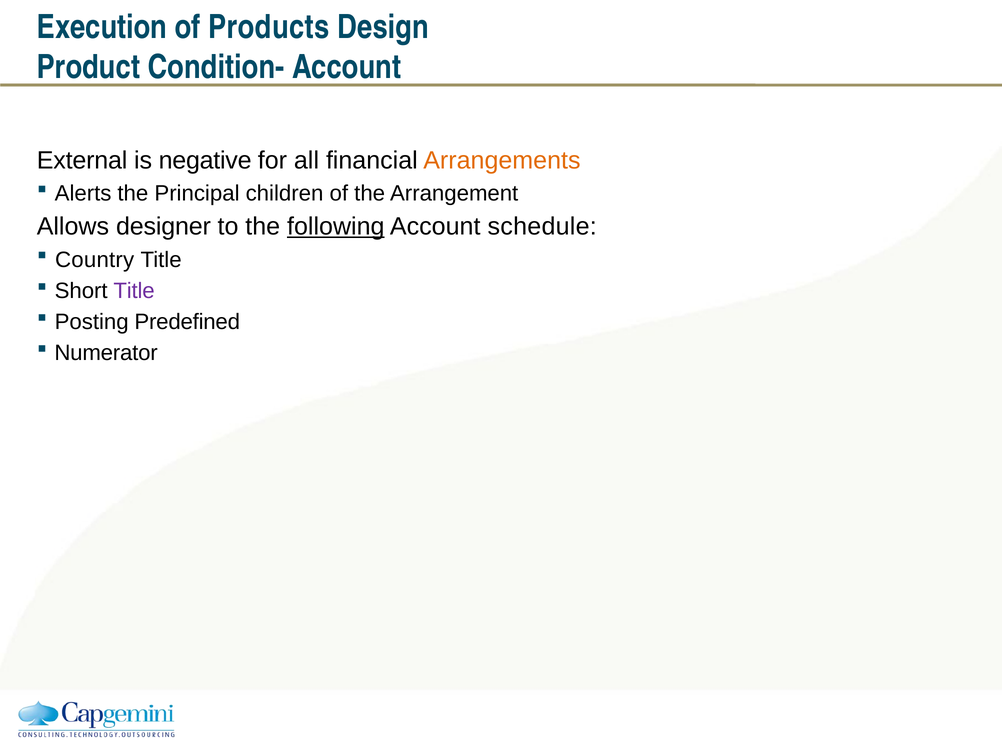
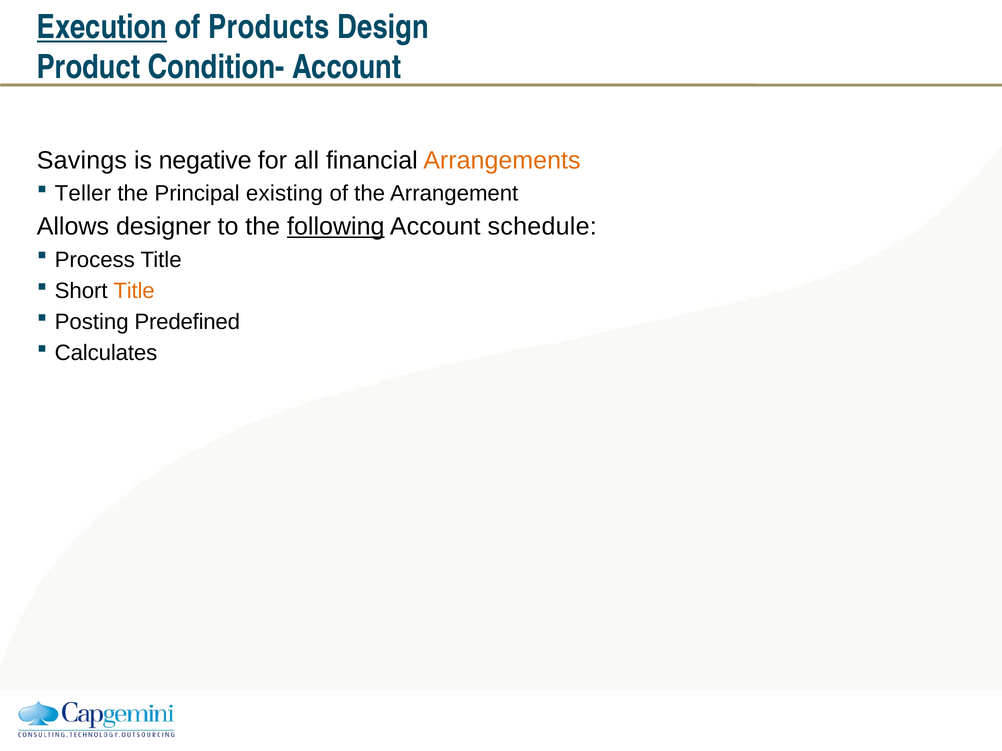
Execution underline: none -> present (102, 27)
External: External -> Savings (82, 160)
Alerts: Alerts -> Teller (83, 194)
children: children -> existing (284, 194)
Country: Country -> Process (95, 260)
Title colour: purple -> orange (134, 291)
Numerator: Numerator -> Calculates (106, 353)
